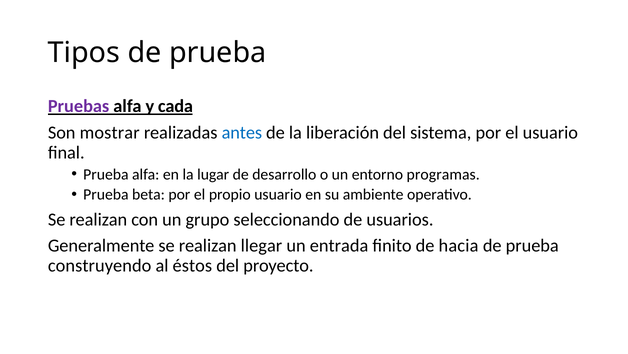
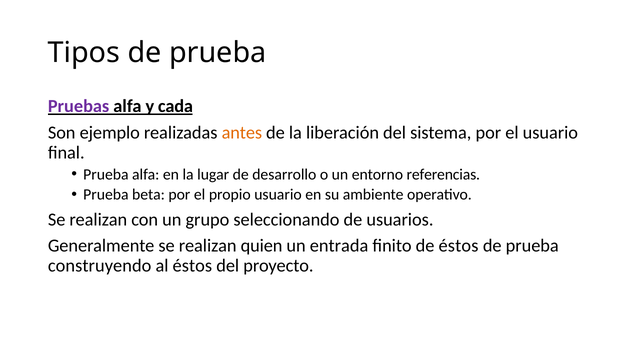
mostrar: mostrar -> ejemplo (110, 133)
antes colour: blue -> orange (242, 133)
programas: programas -> referencias (443, 174)
llegar: llegar -> quien (262, 245)
de hacia: hacia -> éstos (459, 245)
